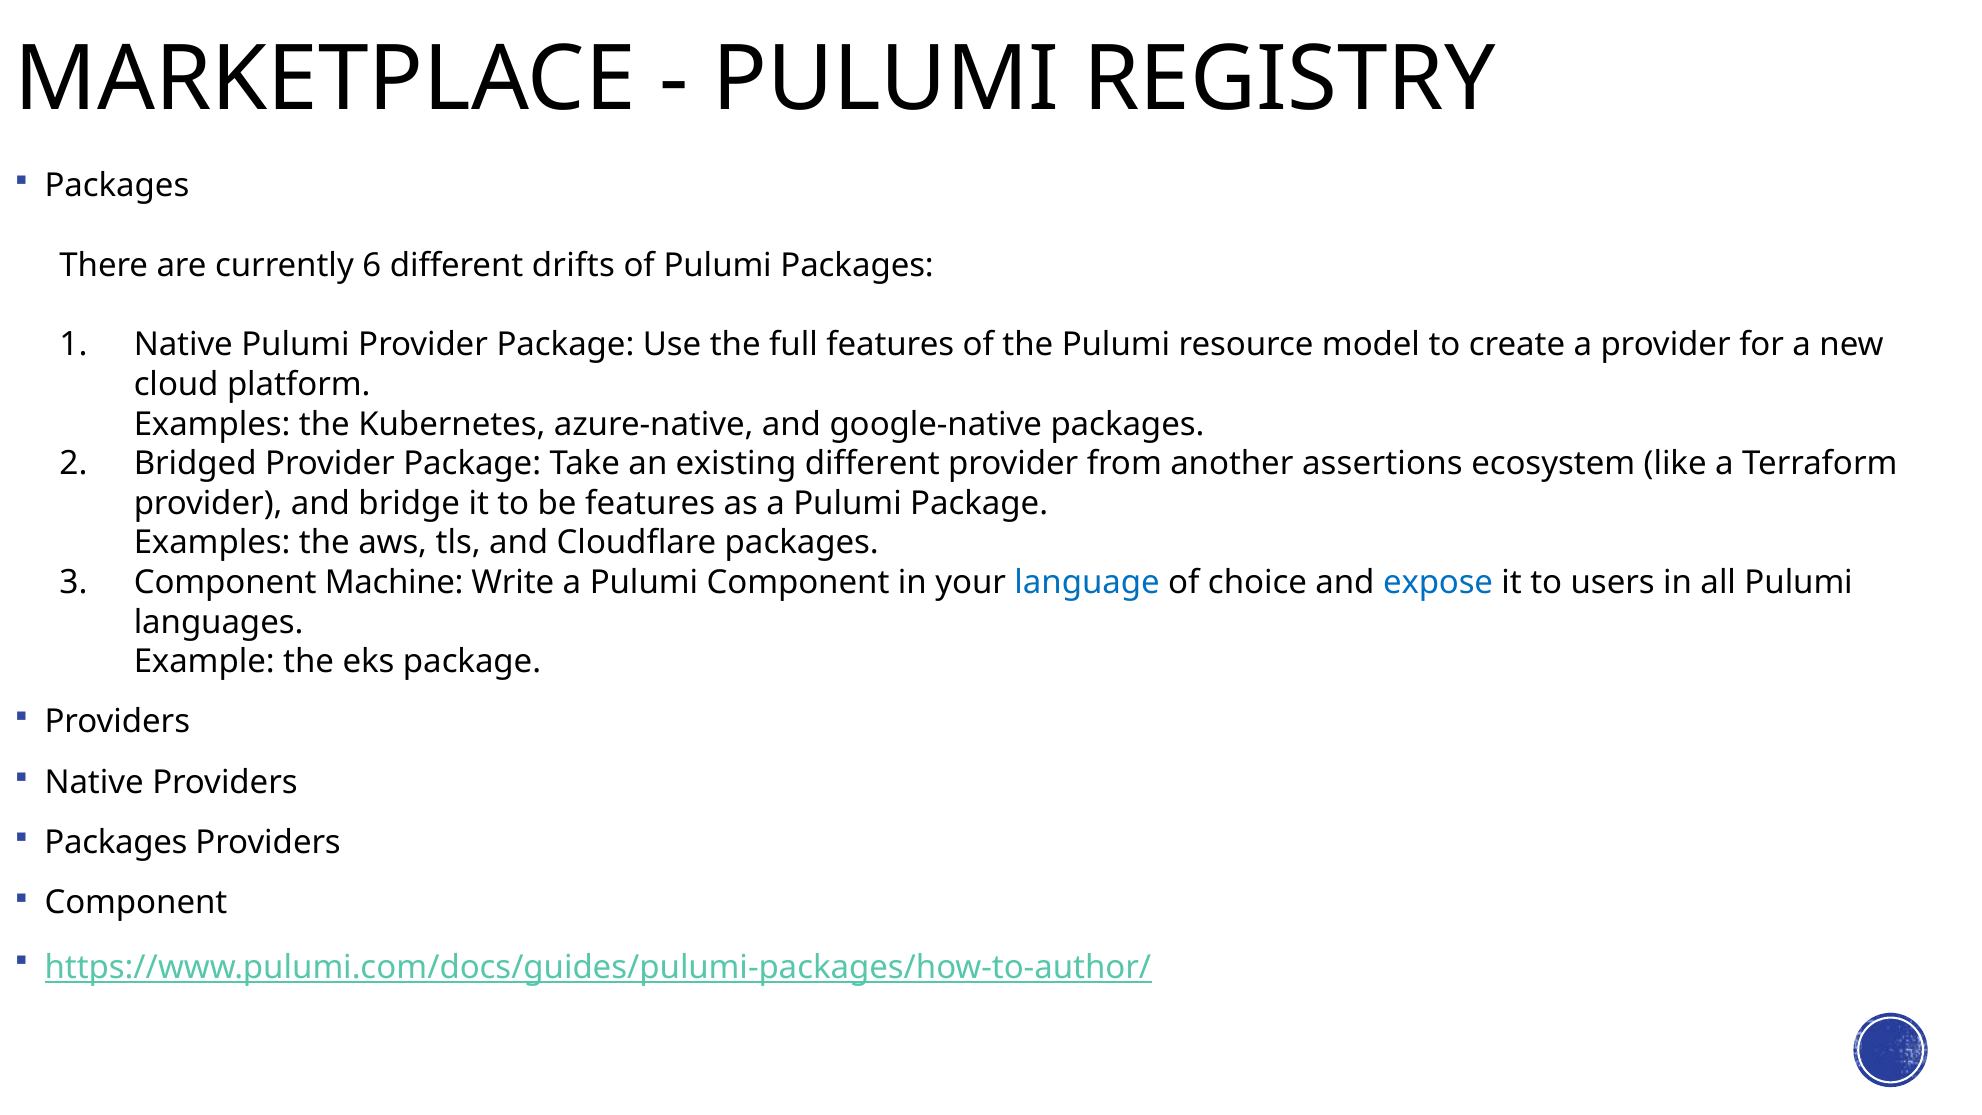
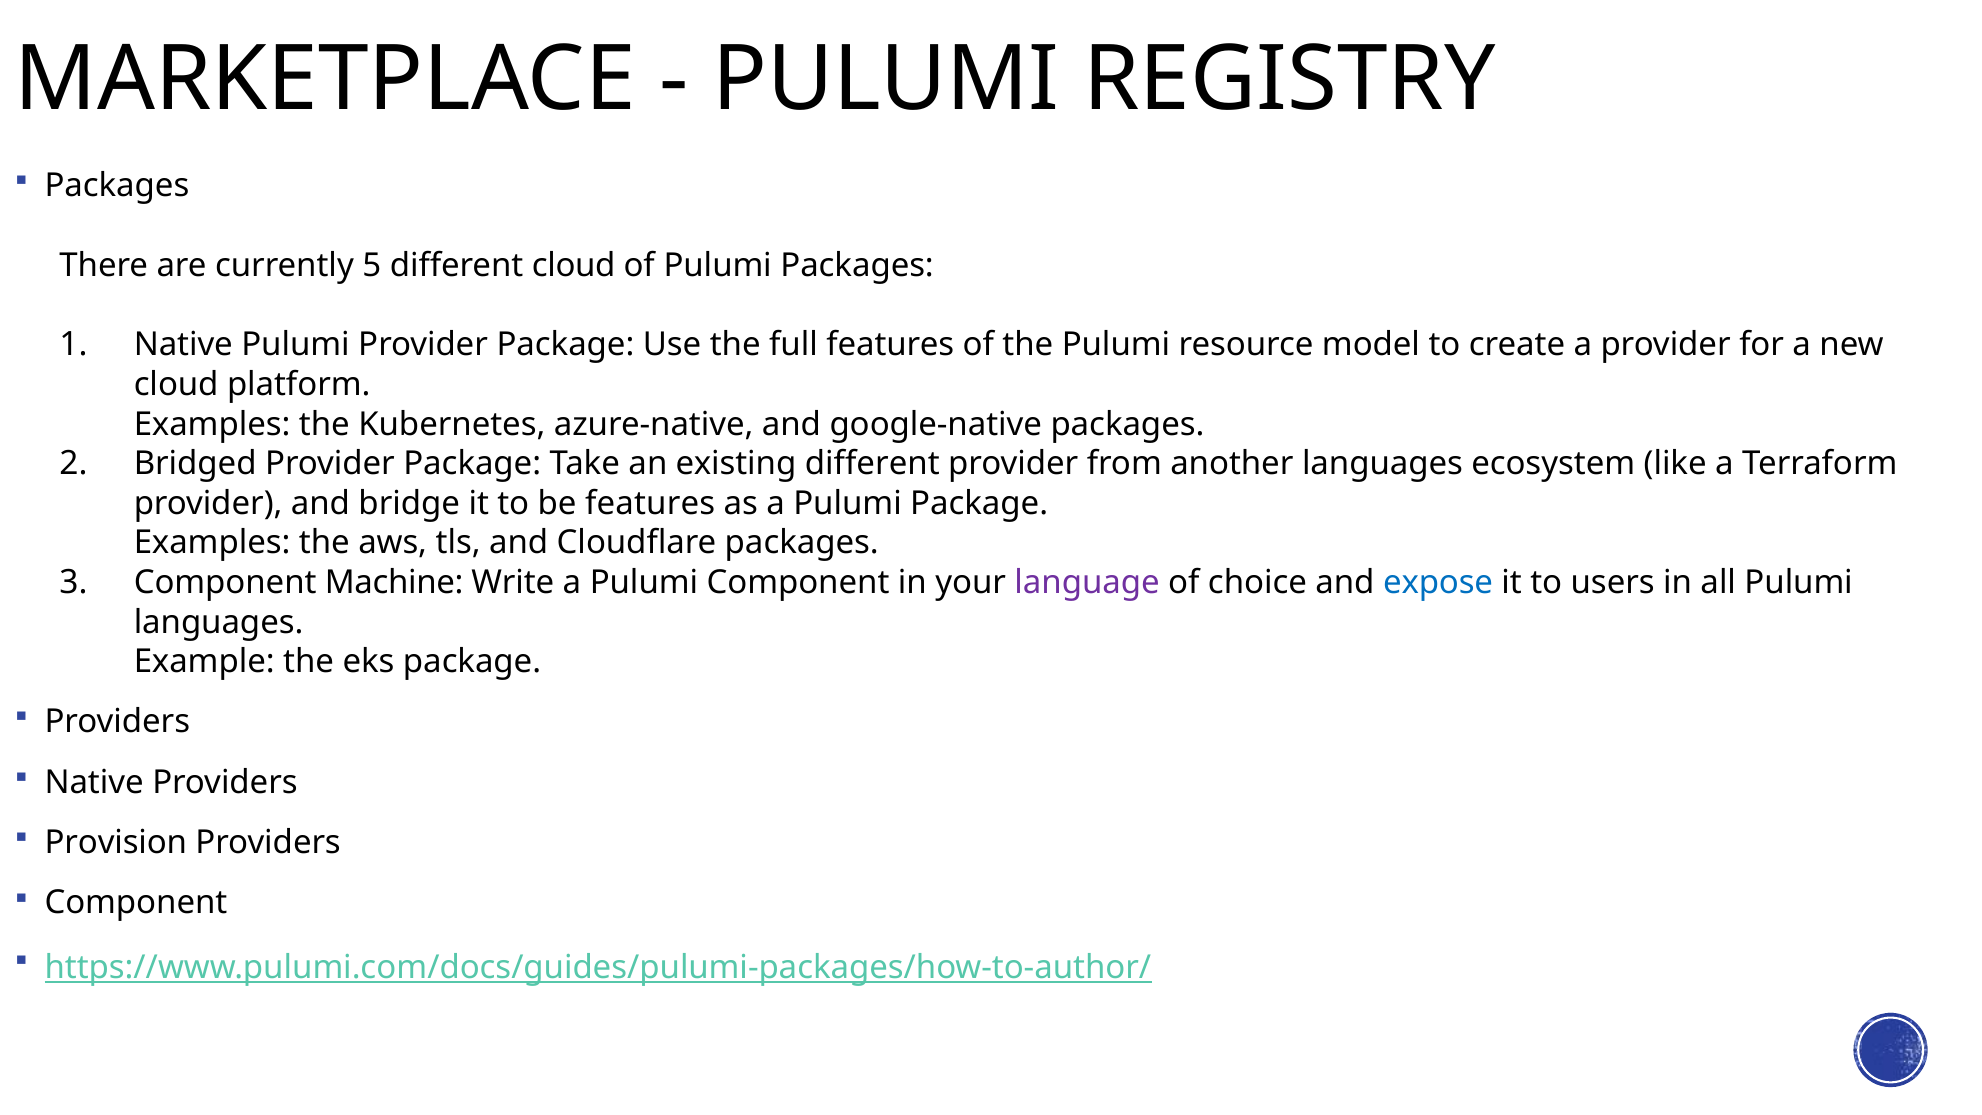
6: 6 -> 5 (372, 266)
different drifts: drifts -> cloud (574, 266)
another assertions: assertions -> languages (1382, 464)
language colour: blue -> purple (1087, 583)
Packages: Packages -> Provision (116, 843)
